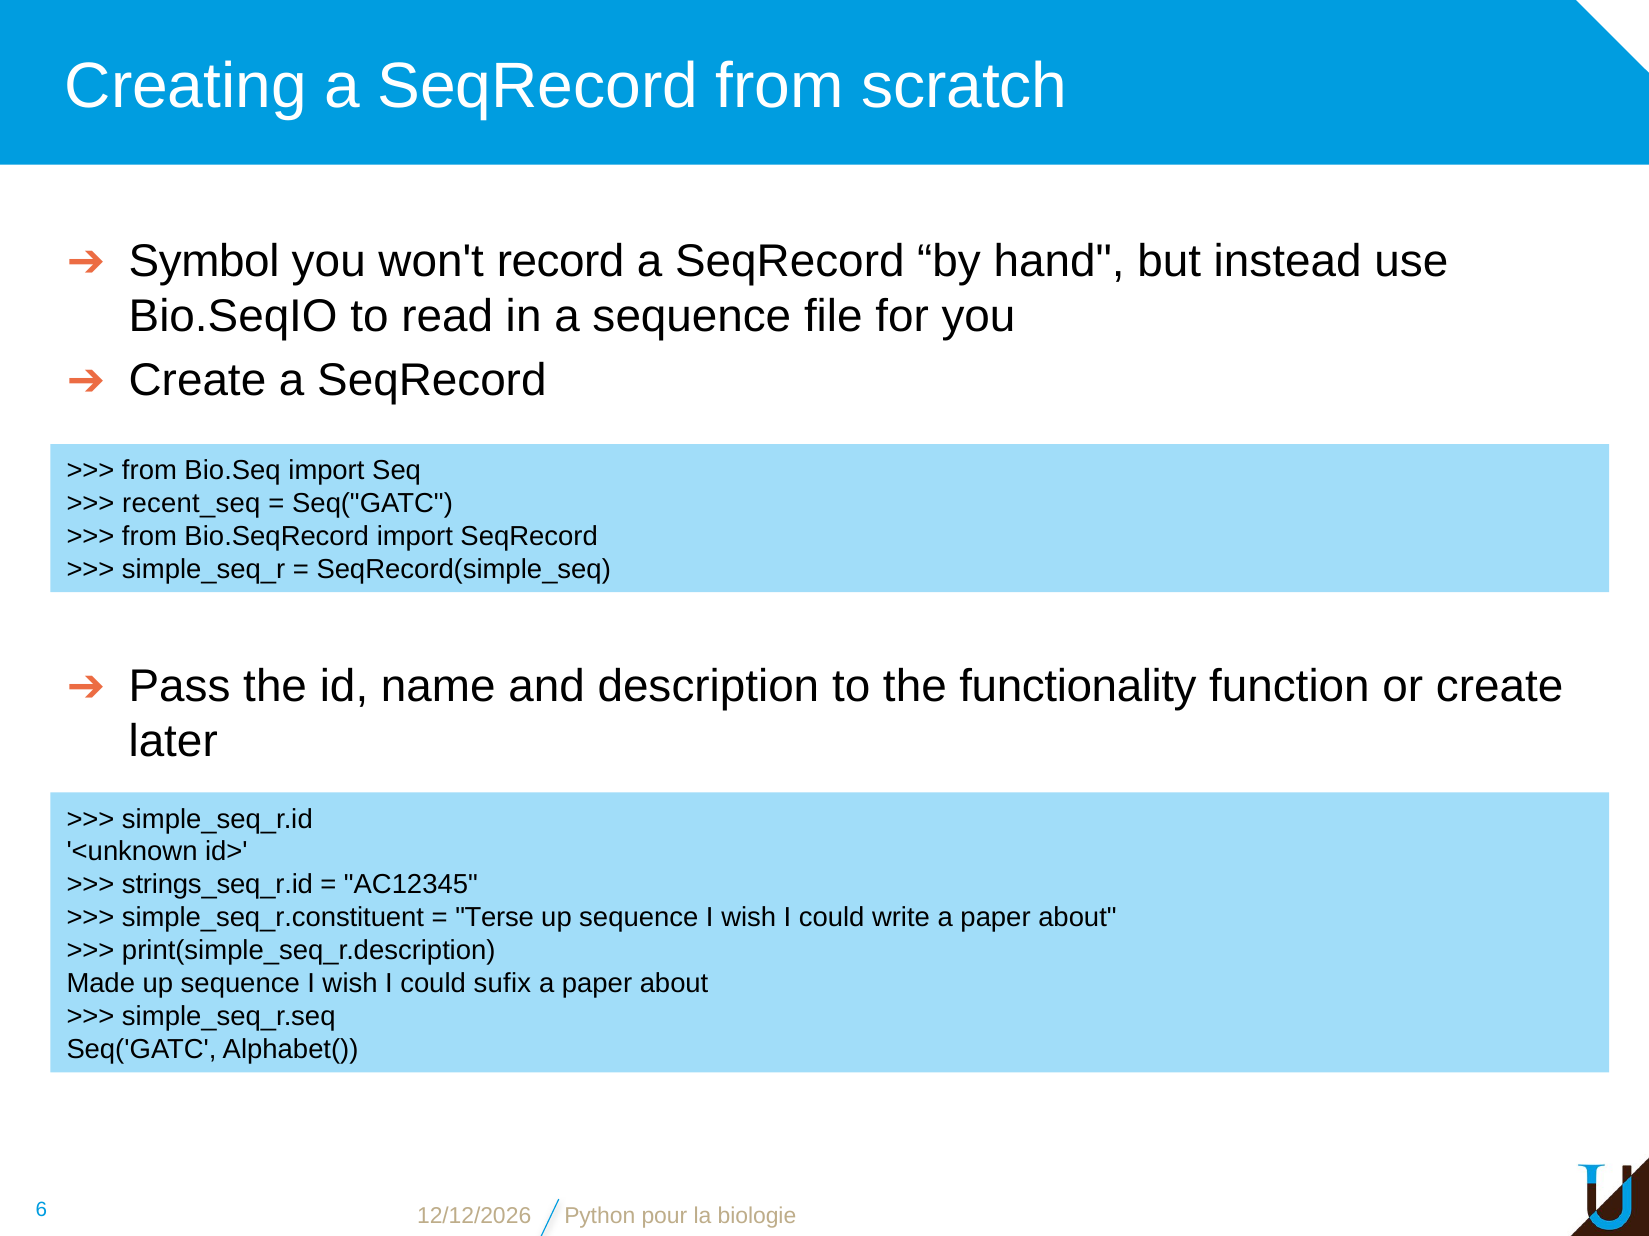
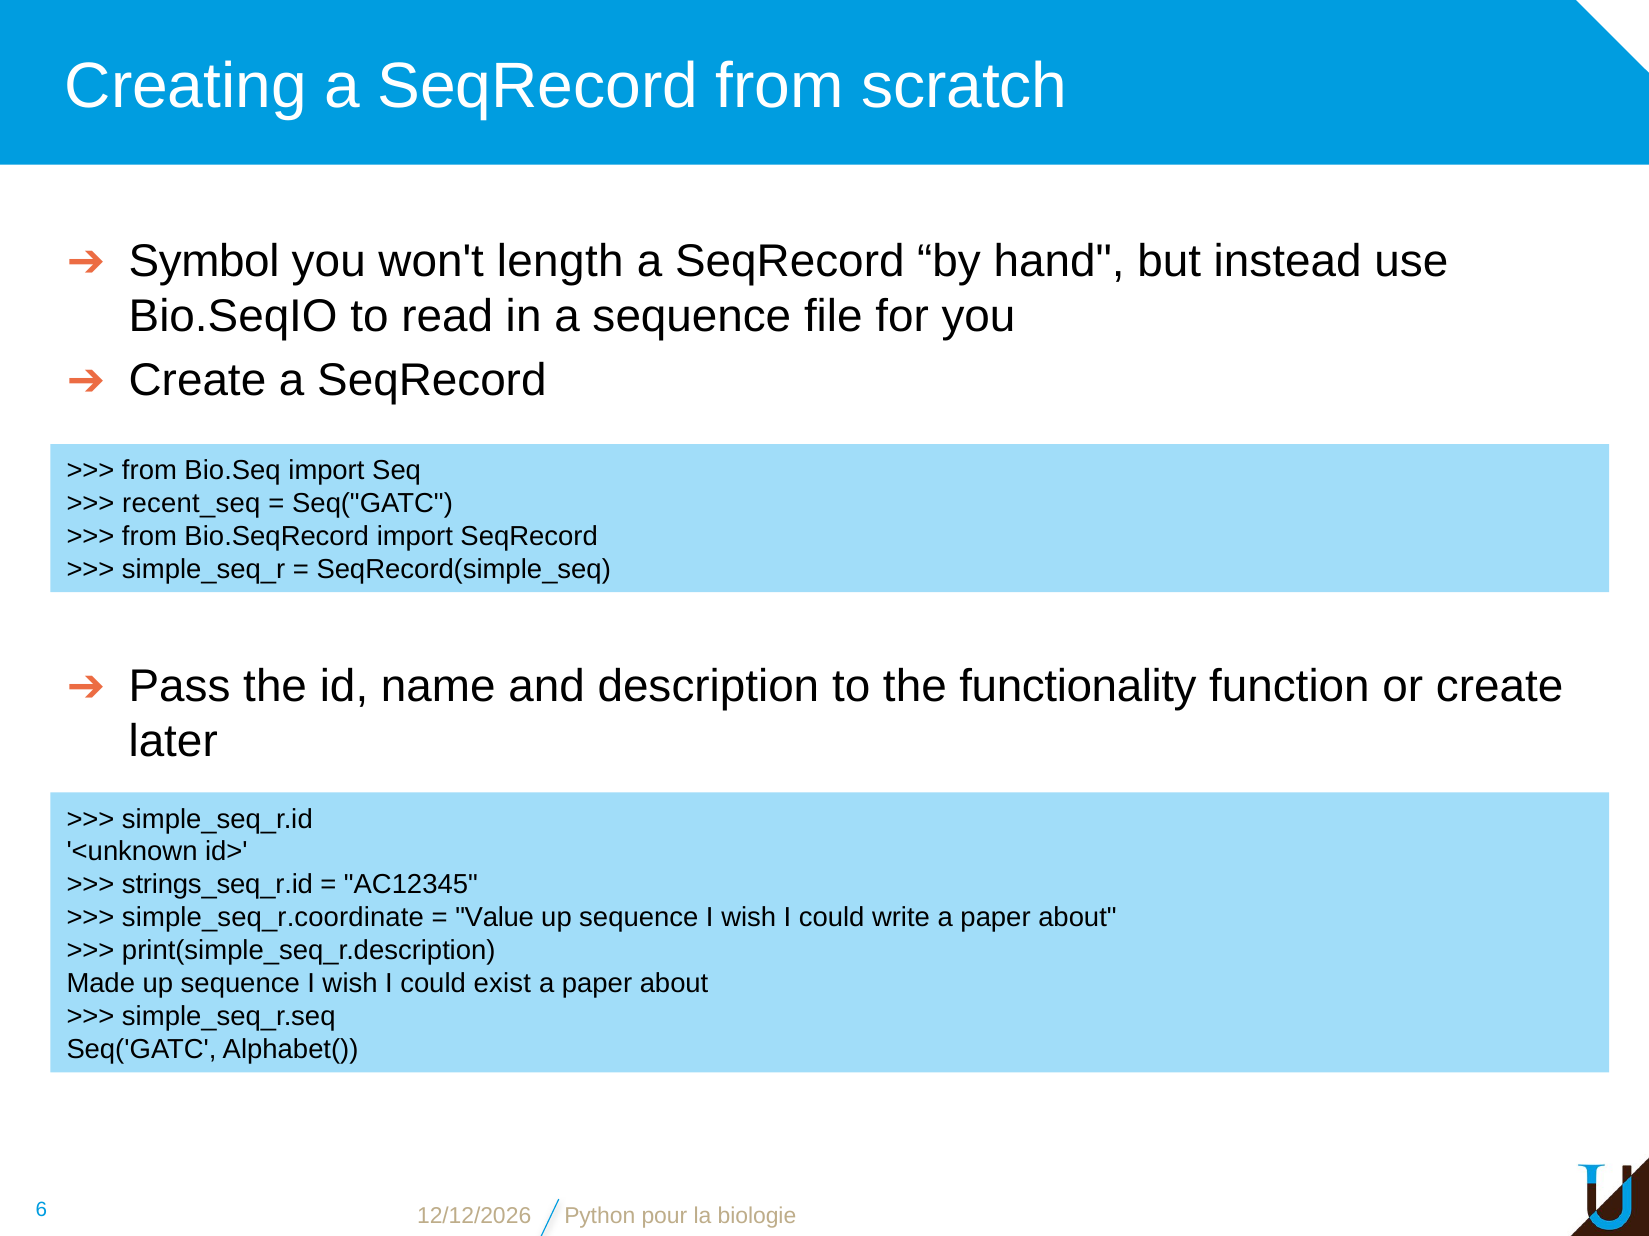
record: record -> length (560, 262)
simple_seq_r.constituent: simple_seq_r.constituent -> simple_seq_r.coordinate (273, 918)
Terse: Terse -> Value (495, 918)
sufix: sufix -> exist (502, 984)
